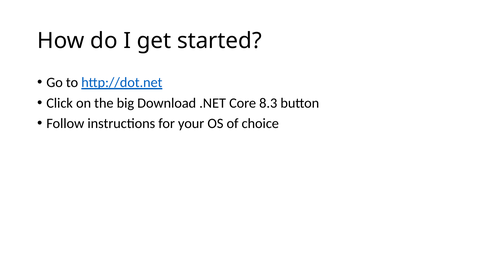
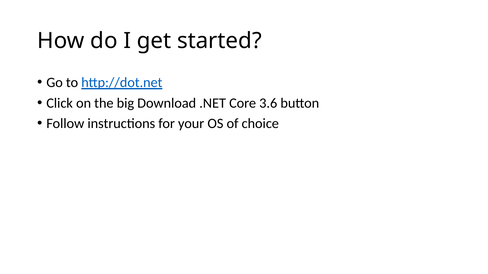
8.3: 8.3 -> 3.6 (268, 103)
